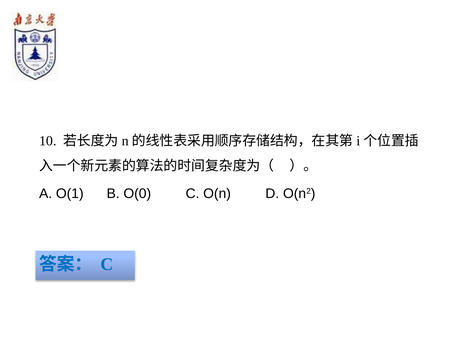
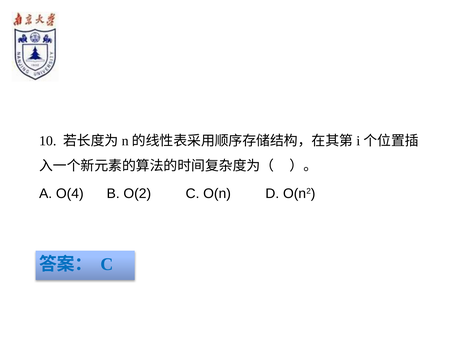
O(1: O(1 -> O(4 (70, 193)
O(0: O(0 -> O(2 (137, 193)
